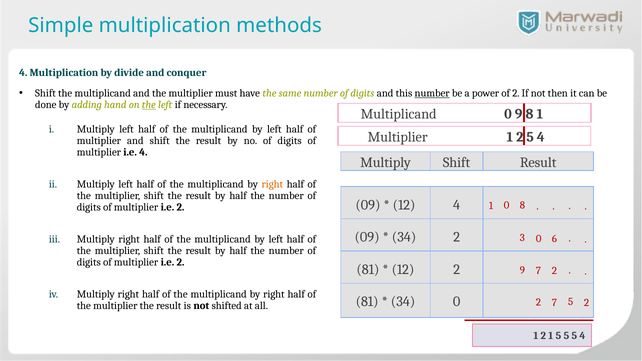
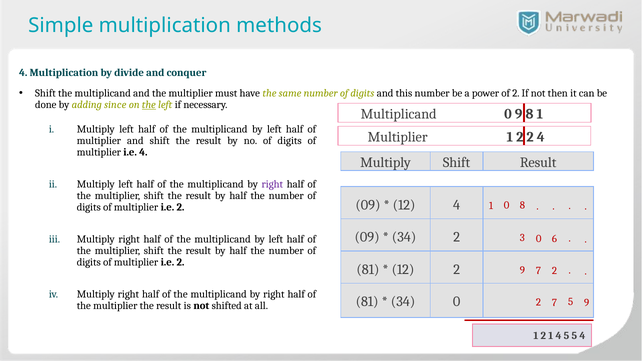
number underline: present -> none (432, 93)
hand: hand -> since (115, 105)
2 5: 5 -> 2 (530, 137)
right colour: orange -> purple (272, 184)
5 2: 2 -> 9 (587, 303)
1 5: 5 -> 4 (559, 336)
